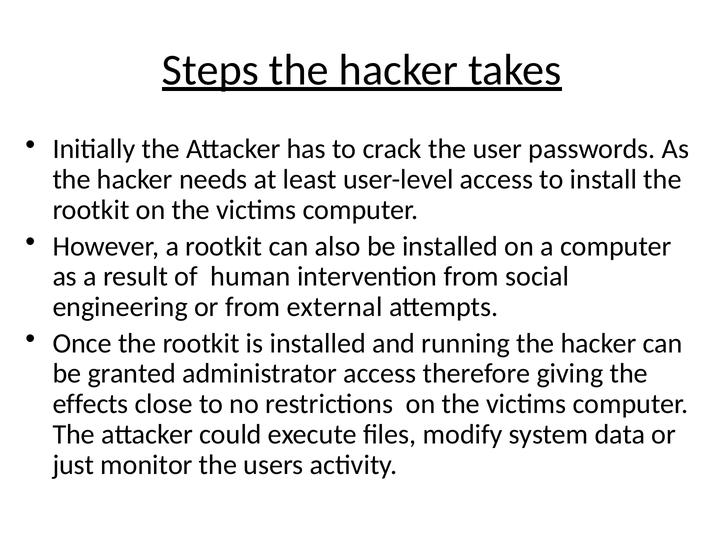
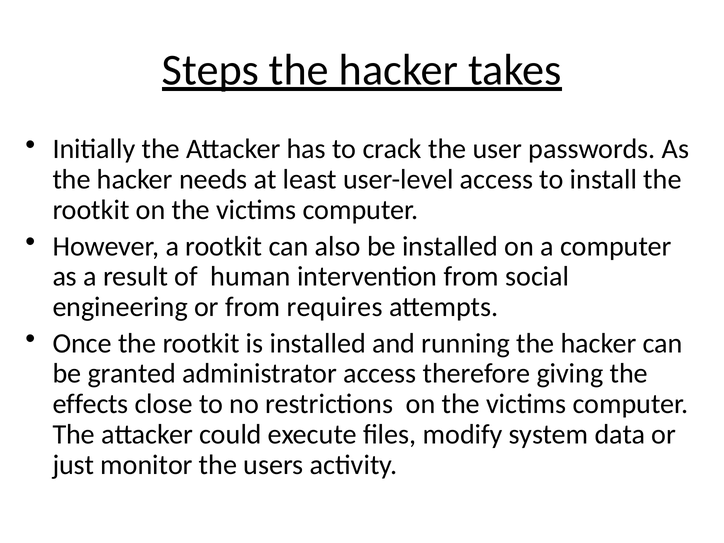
external: external -> requires (335, 307)
